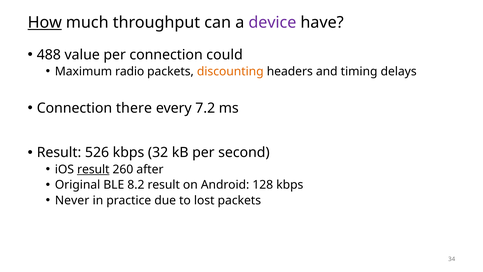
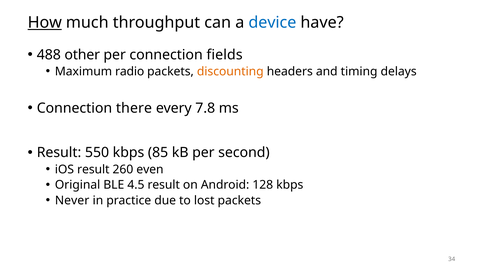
device colour: purple -> blue (272, 23)
value: value -> other (82, 55)
could: could -> fields (225, 55)
7.2: 7.2 -> 7.8 (205, 108)
526: 526 -> 550 (97, 152)
32: 32 -> 85 (158, 152)
result underline: present -> none (93, 169)
after: after -> even (150, 169)
8.2: 8.2 -> 4.5 (136, 185)
